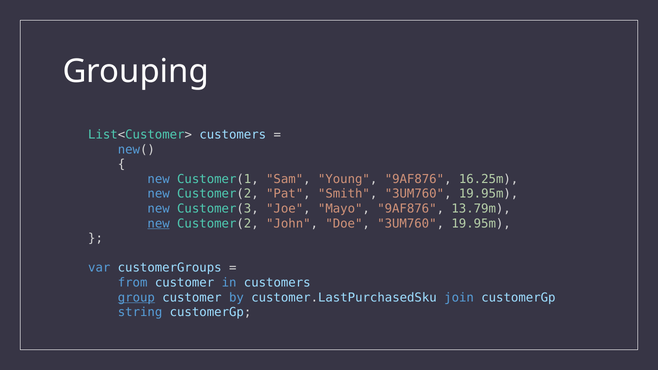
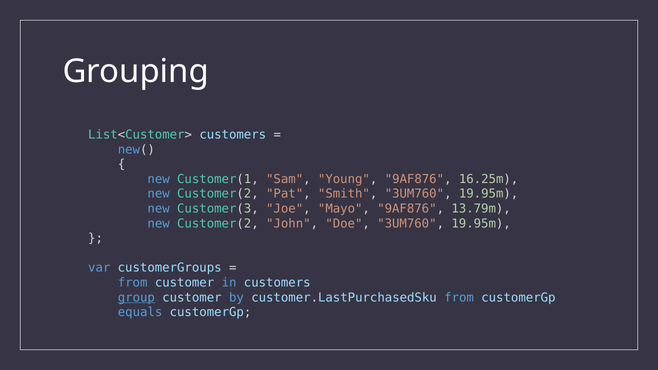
new underline: present -> none (159, 224)
customer.LastPurchasedSku join: join -> from (459, 298)
string: string -> equals (140, 312)
